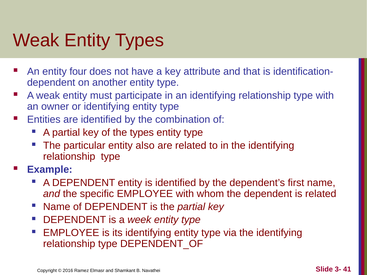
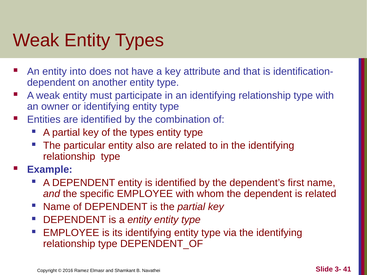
four: four -> into (78, 72)
a week: week -> entity (139, 220)
